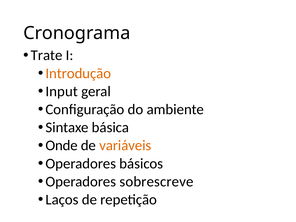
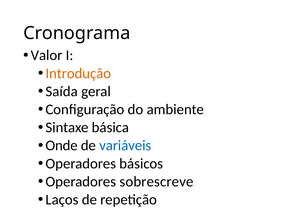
Trate: Trate -> Valor (47, 55)
Input: Input -> Saída (62, 91)
variáveis colour: orange -> blue (125, 146)
